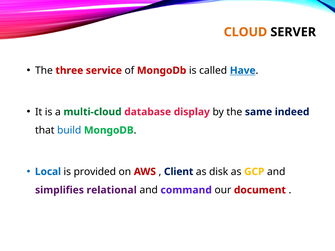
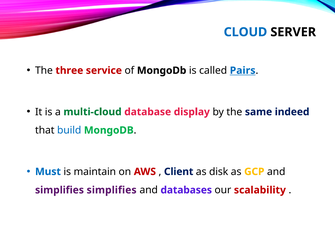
CLOUD colour: orange -> blue (245, 32)
MongoDb colour: red -> black (162, 71)
Have: Have -> Pairs (243, 71)
Local: Local -> Must (48, 172)
provided: provided -> maintain (95, 172)
simplifies relational: relational -> simplifies (112, 190)
command: command -> databases (186, 190)
document: document -> scalability (260, 190)
